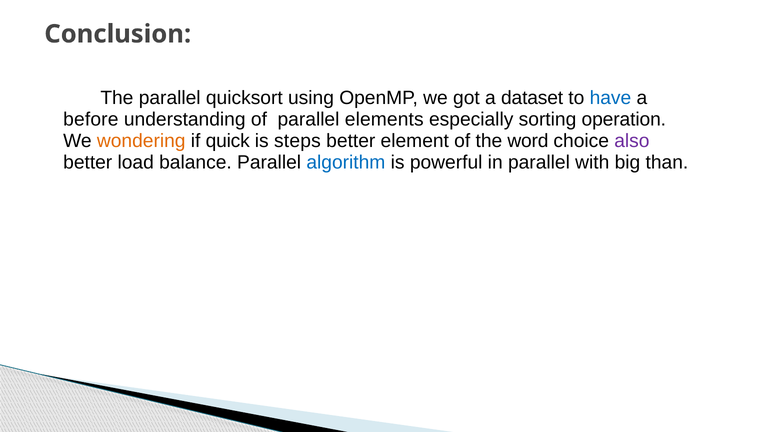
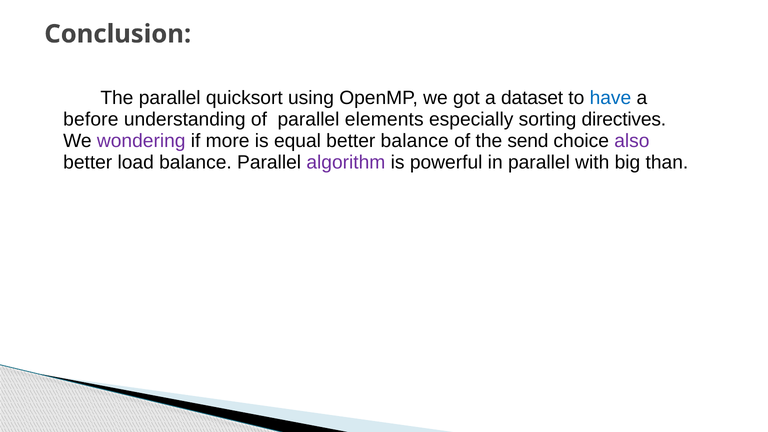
operation: operation -> directives (624, 119)
wondering colour: orange -> purple (141, 141)
quick: quick -> more (228, 141)
steps: steps -> equal (298, 141)
better element: element -> balance (415, 141)
word: word -> send (528, 141)
algorithm colour: blue -> purple (346, 162)
